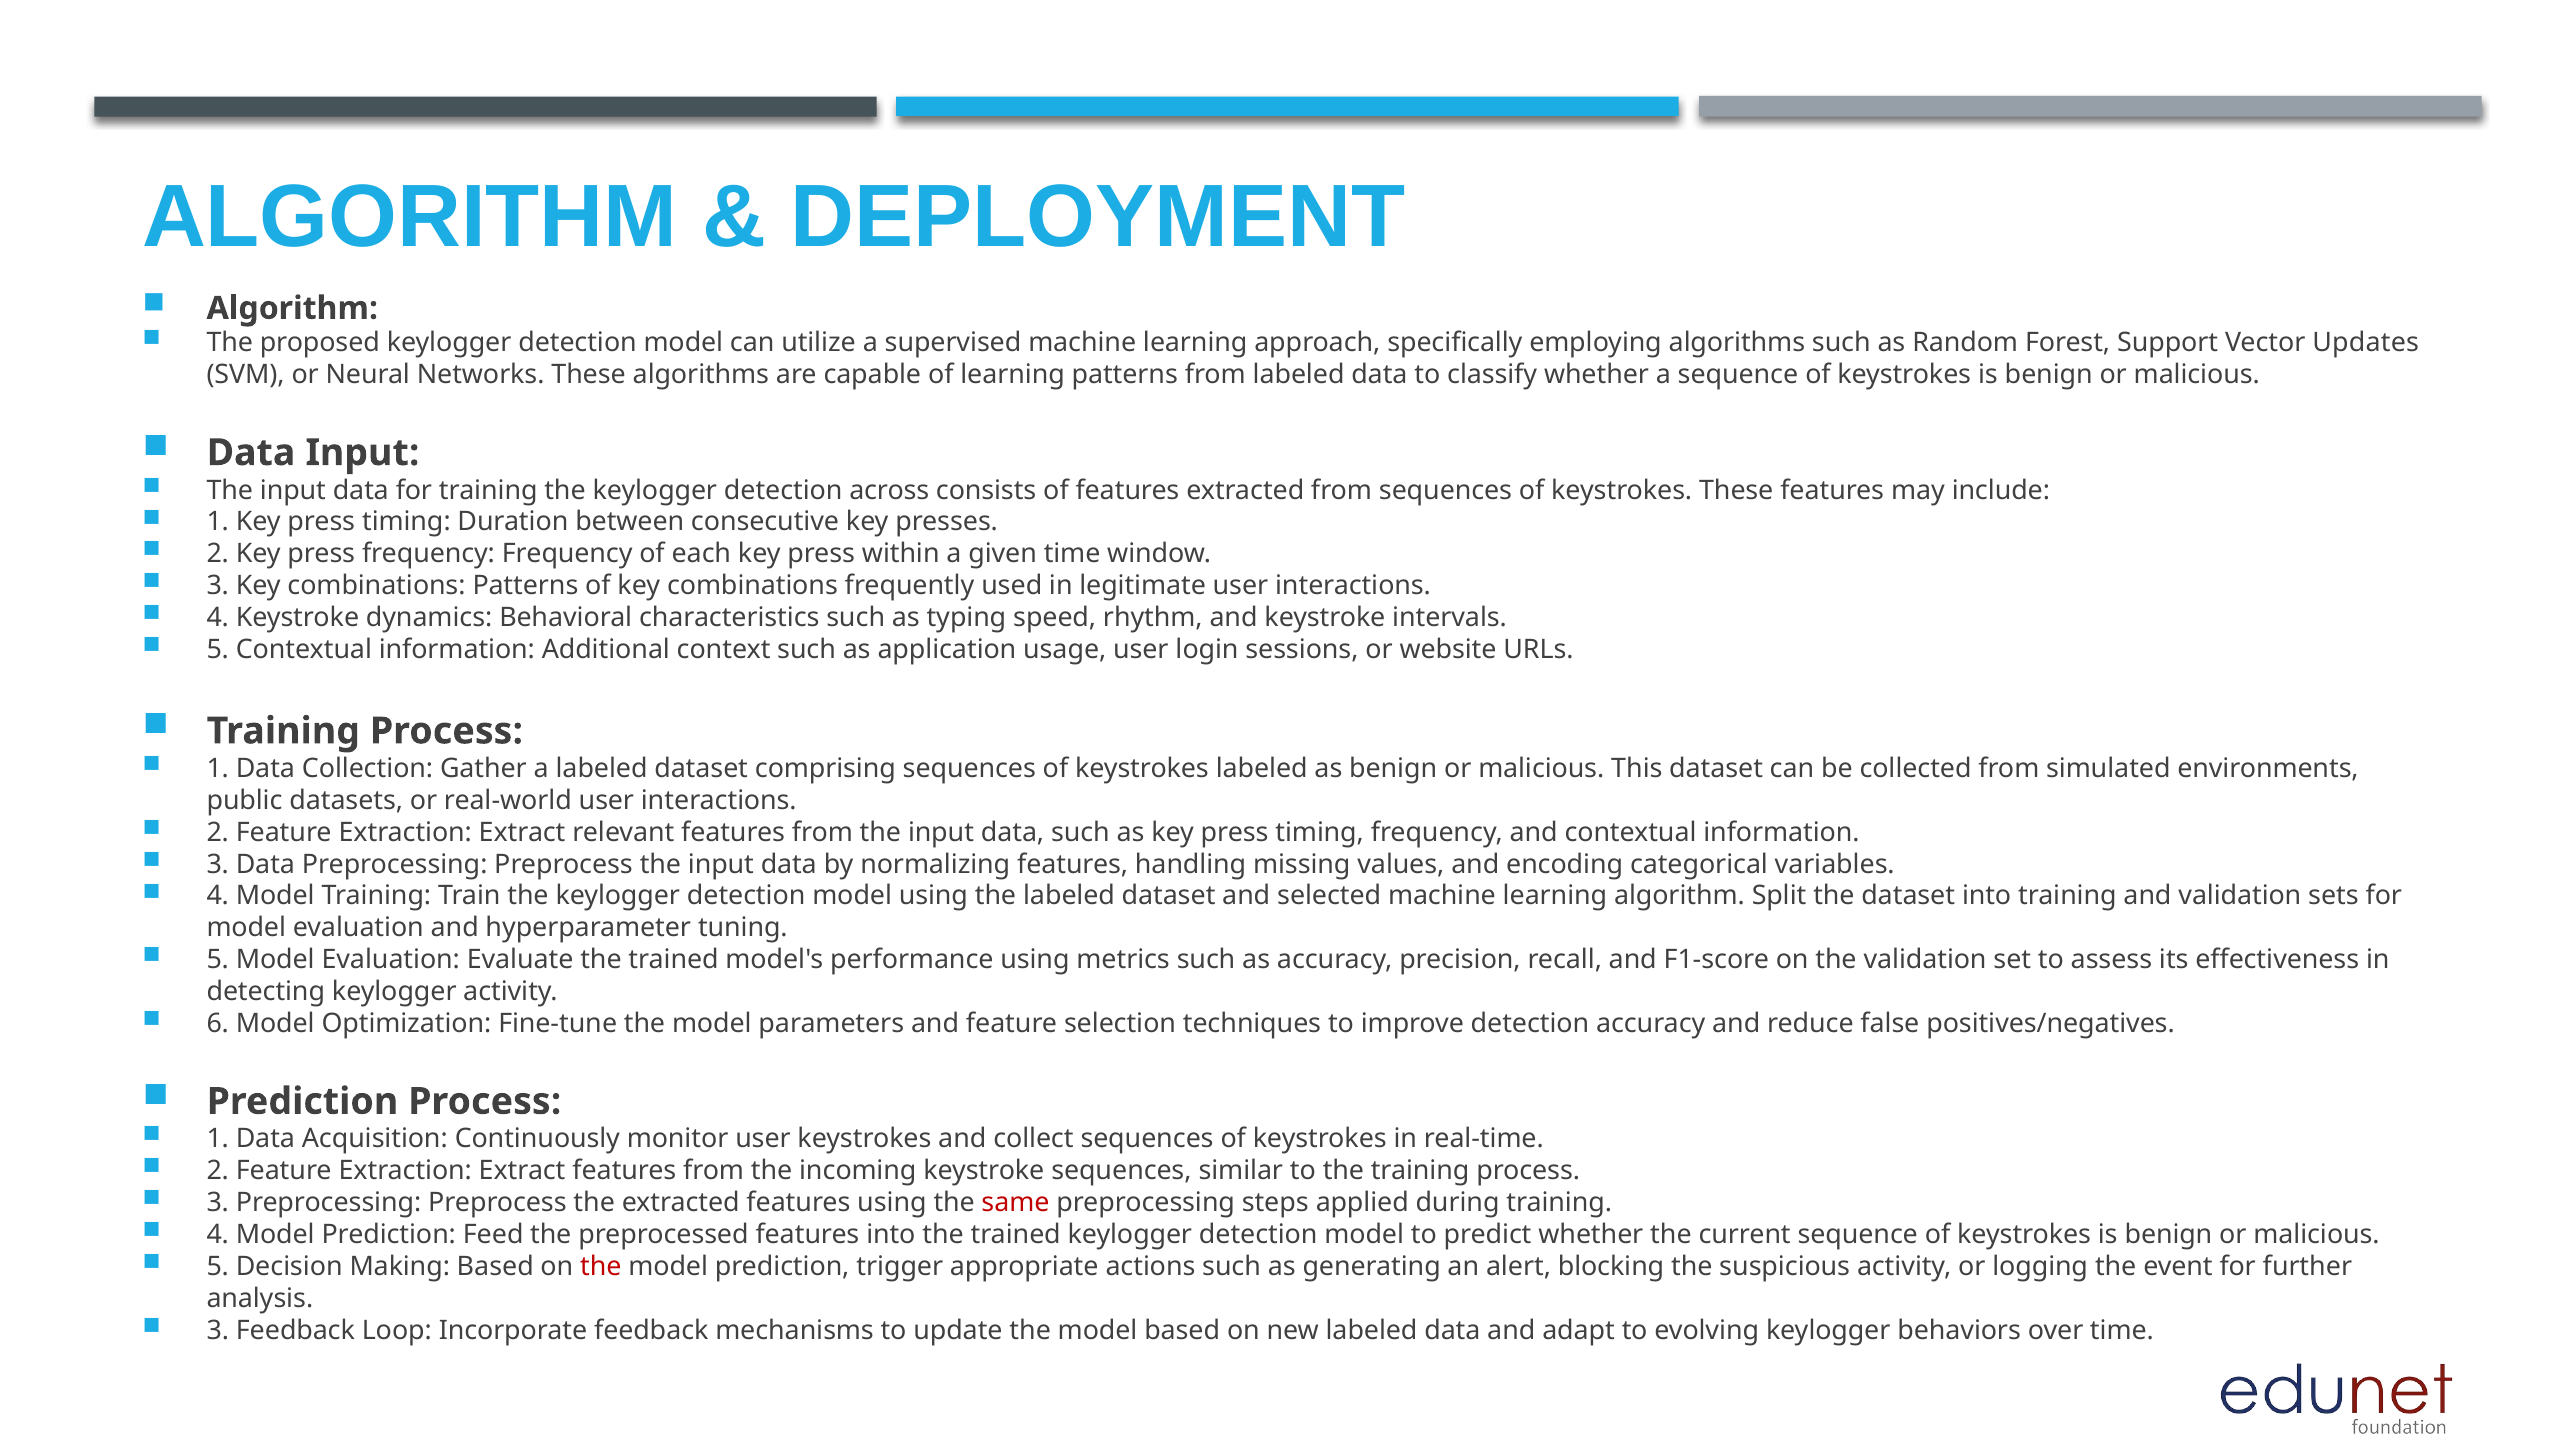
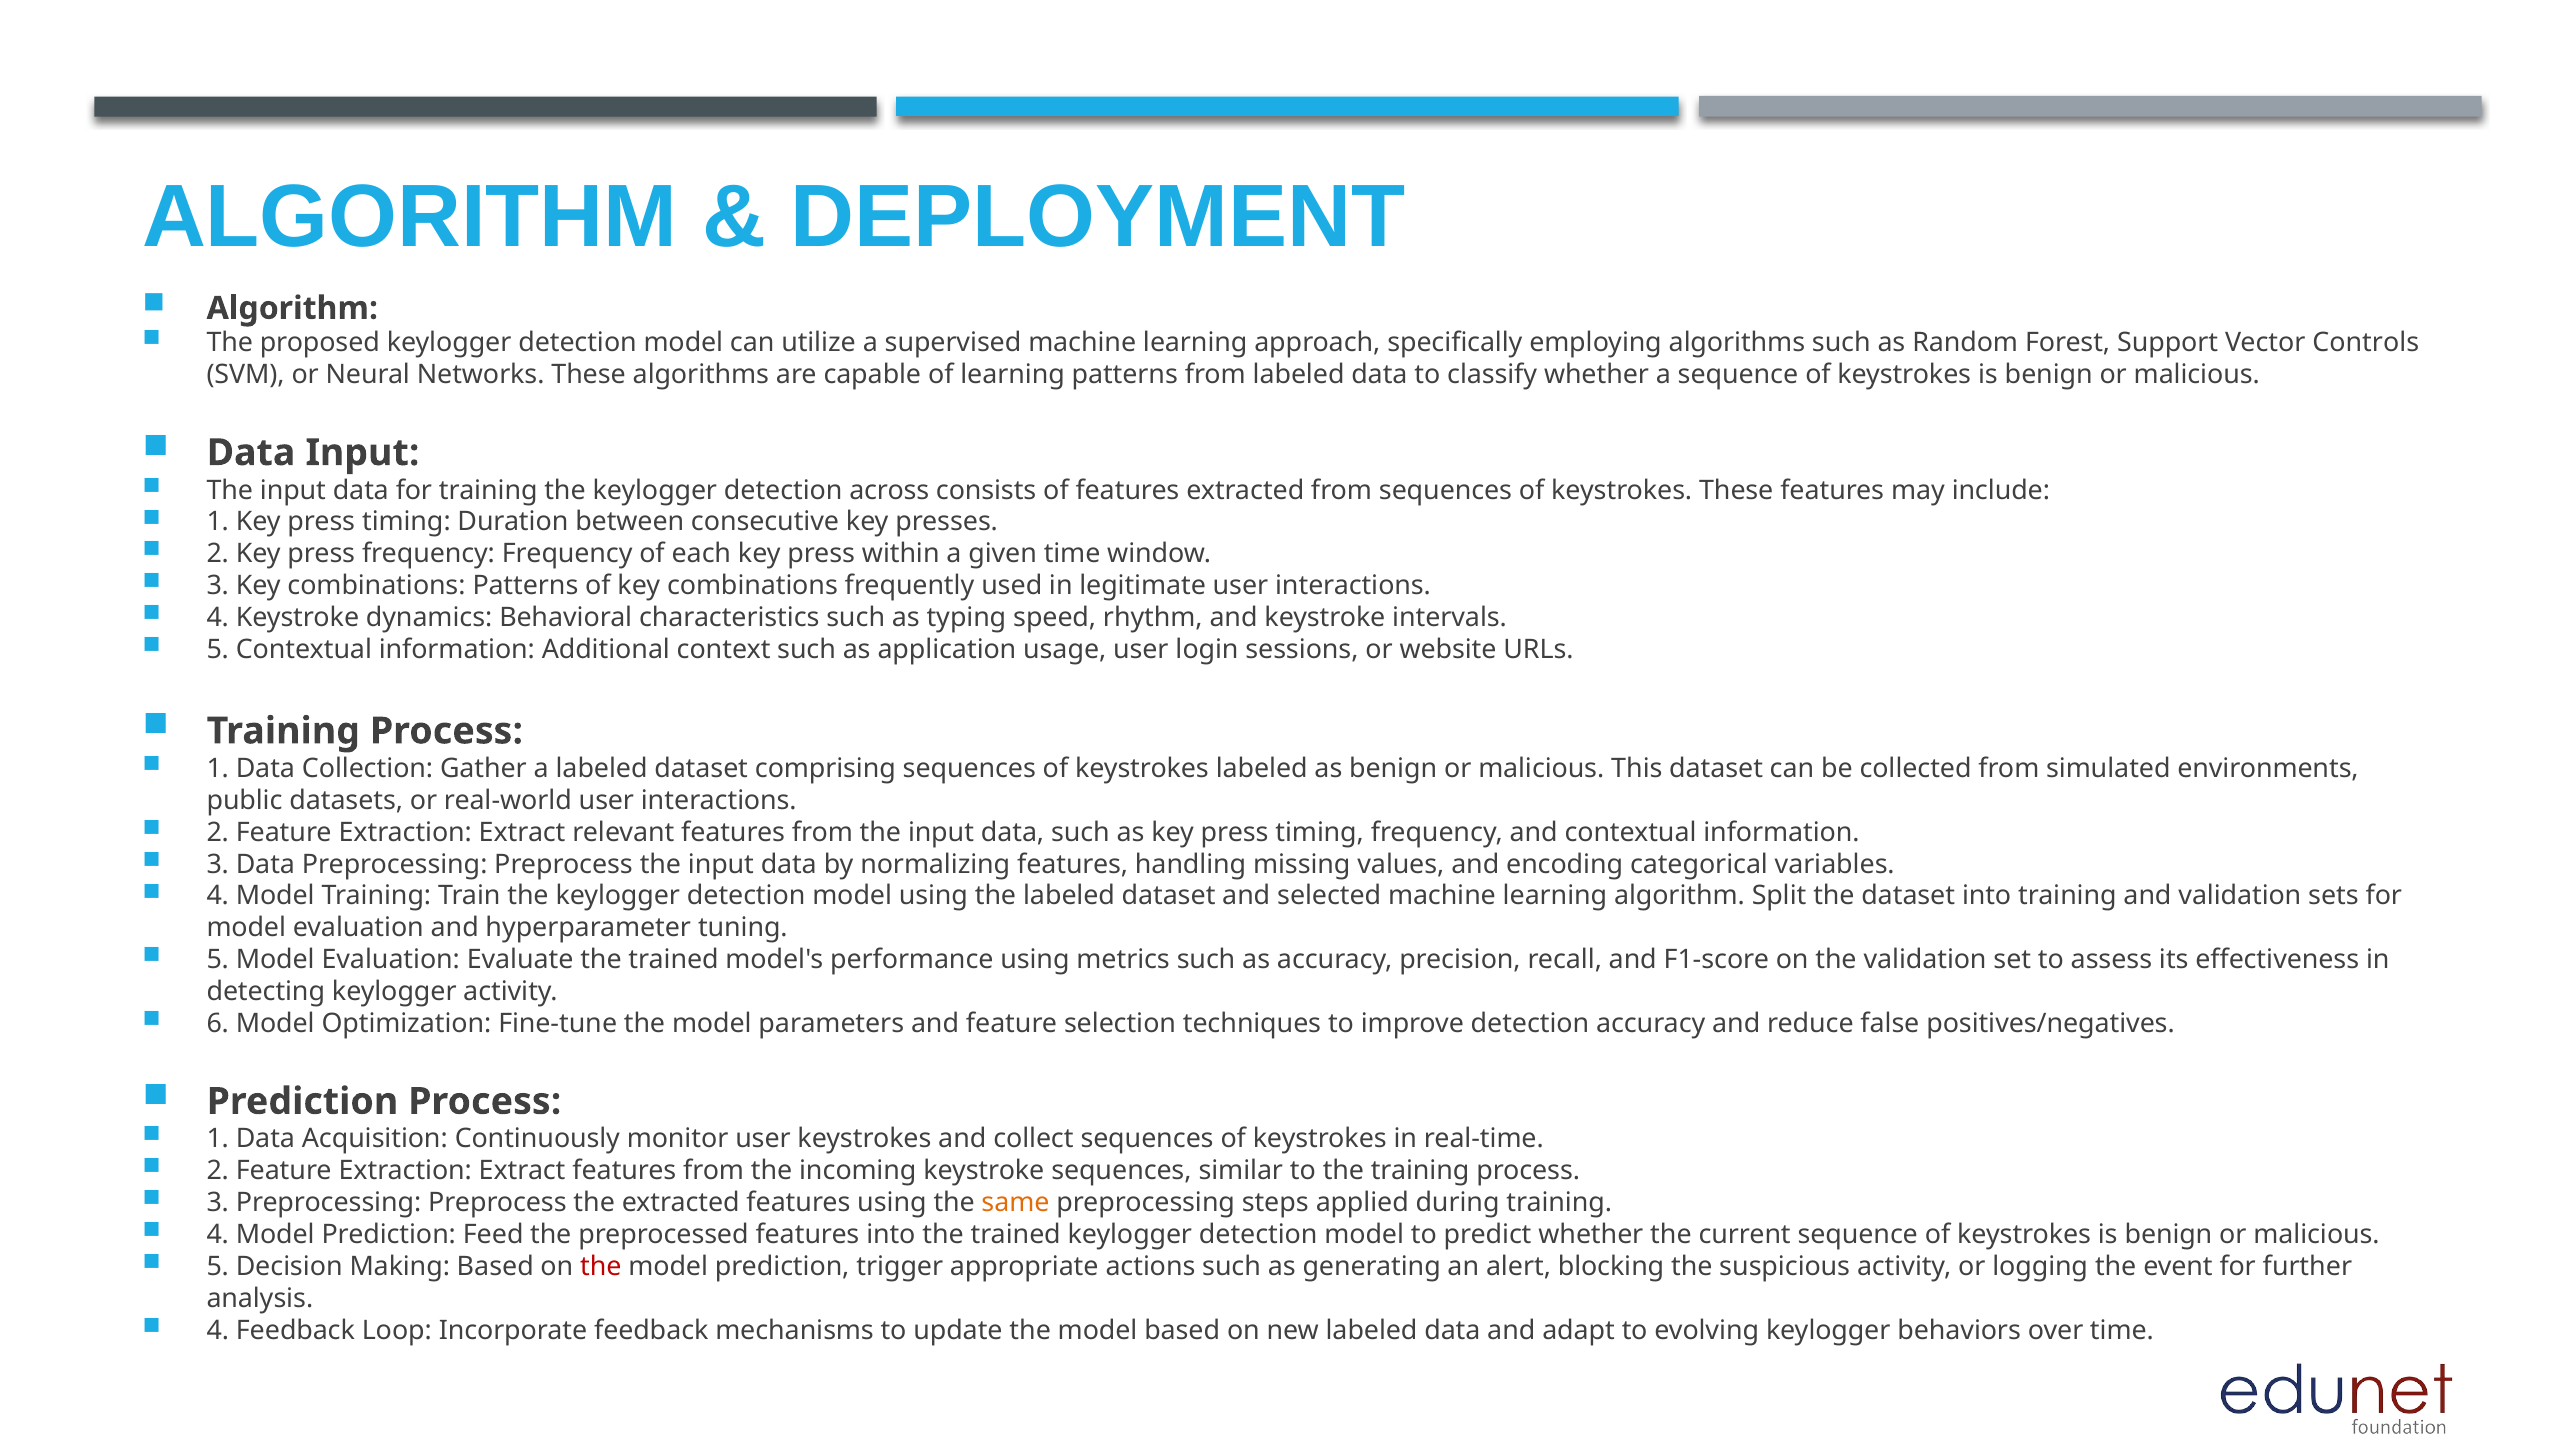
Updates: Updates -> Controls (2366, 343)
same colour: red -> orange (1015, 1203)
3: 3 -> 4 (218, 1330)
